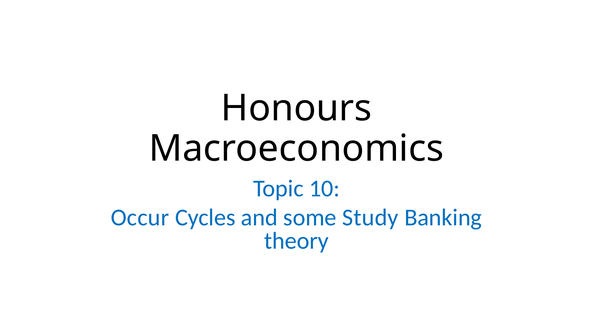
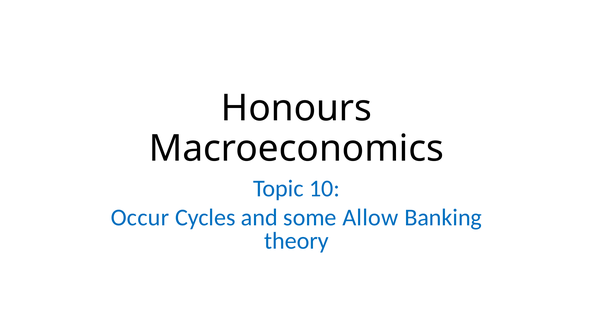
Study: Study -> Allow (370, 217)
